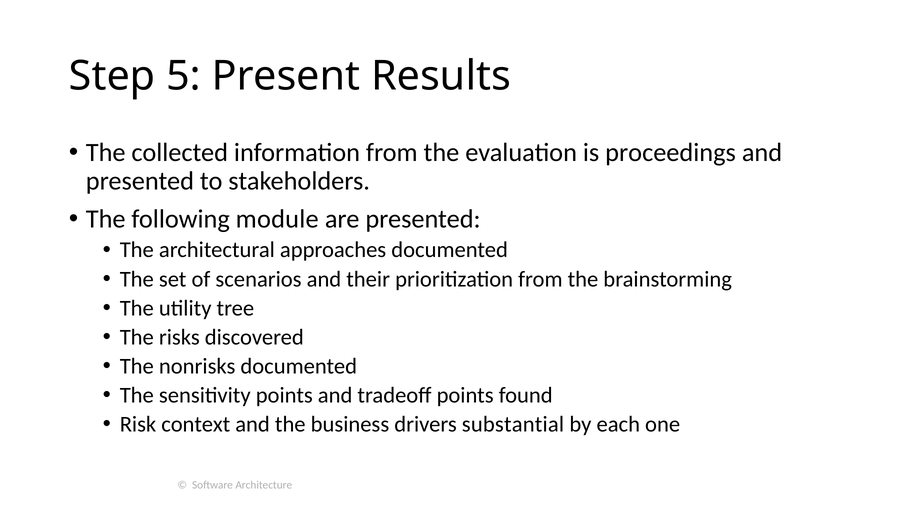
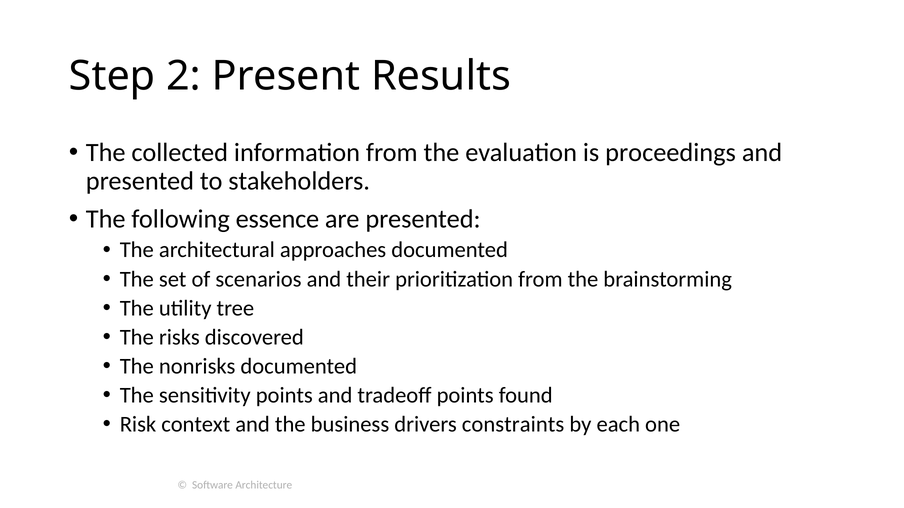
5: 5 -> 2 (184, 76)
module: module -> essence (277, 219)
substantial: substantial -> constraints (513, 425)
